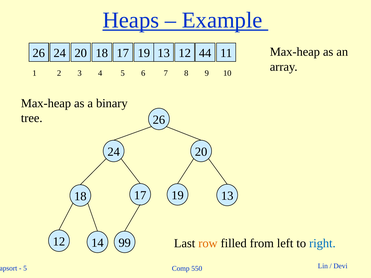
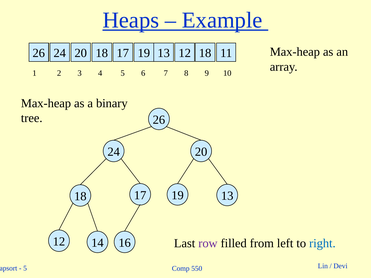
12 44: 44 -> 18 (205, 53)
99: 99 -> 16 (125, 243)
row colour: orange -> purple (208, 243)
